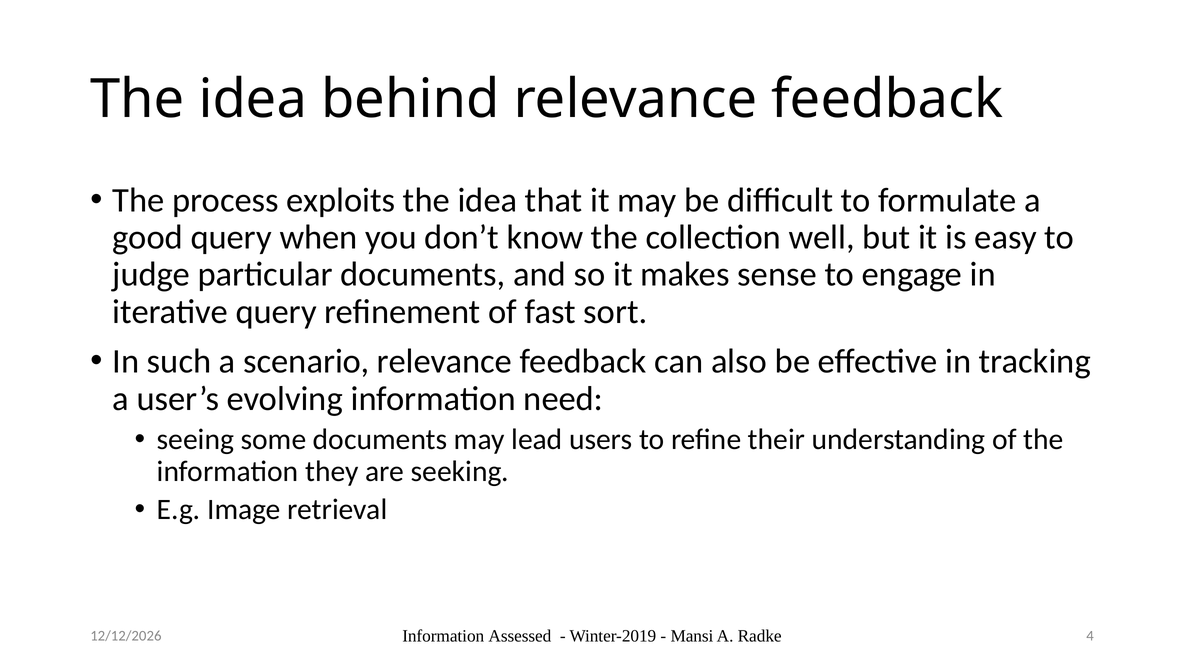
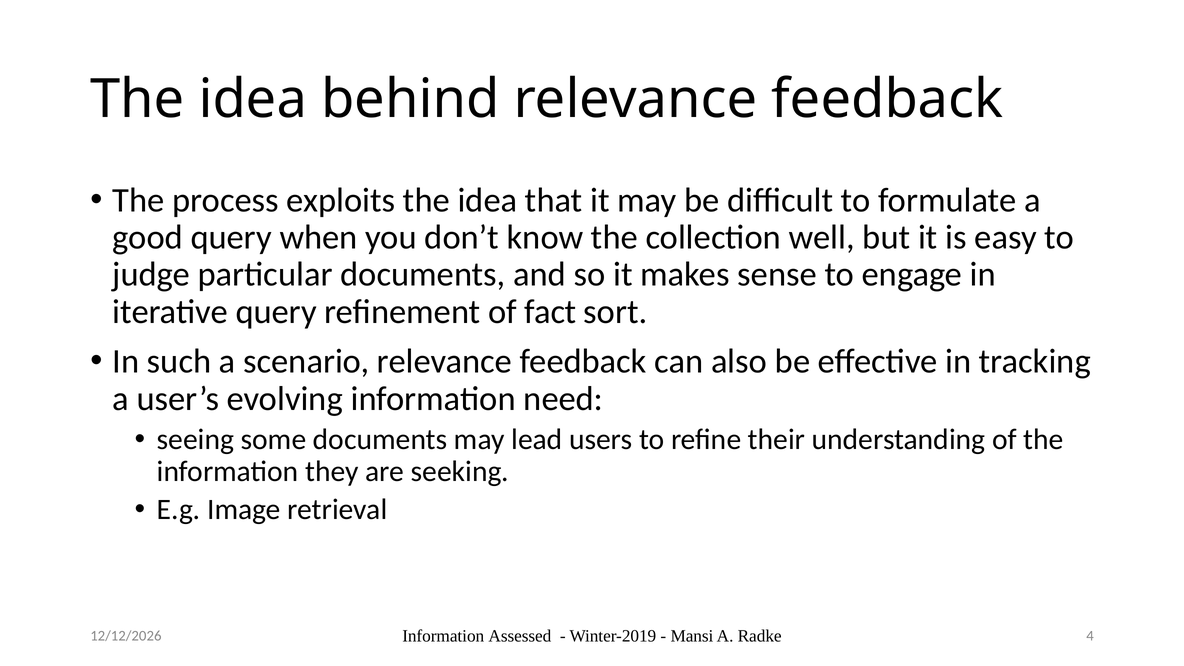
fast: fast -> fact (550, 312)
